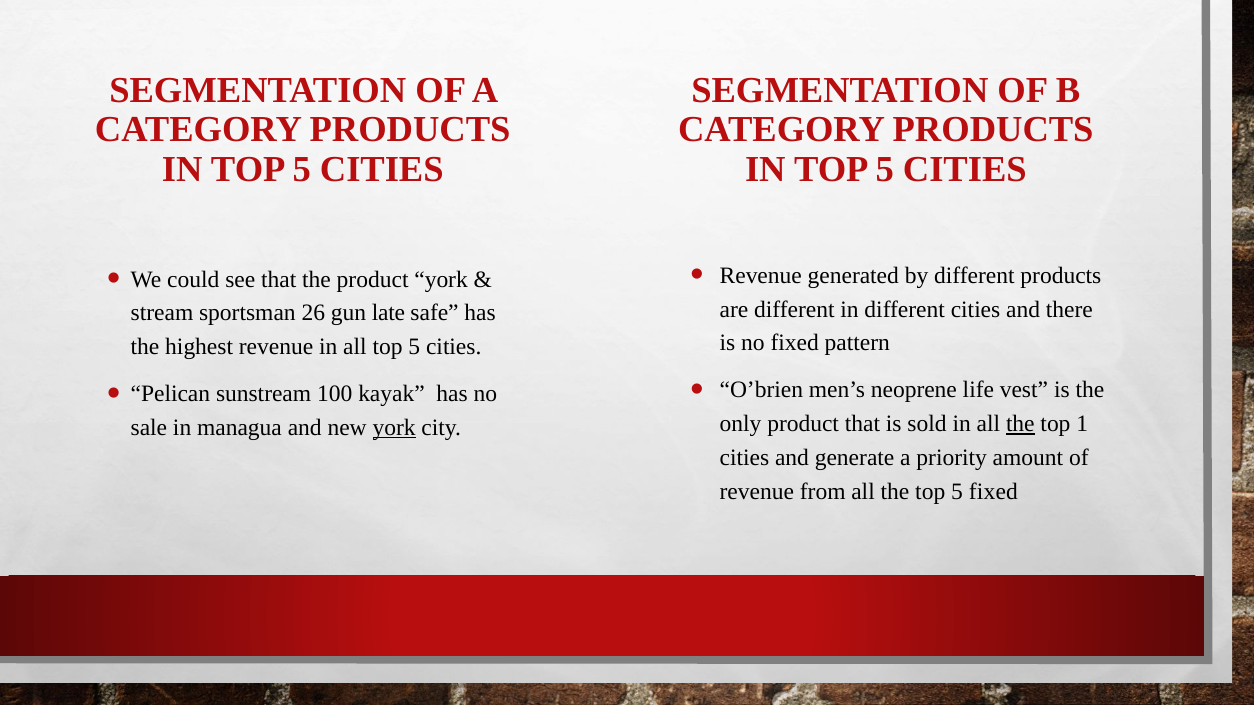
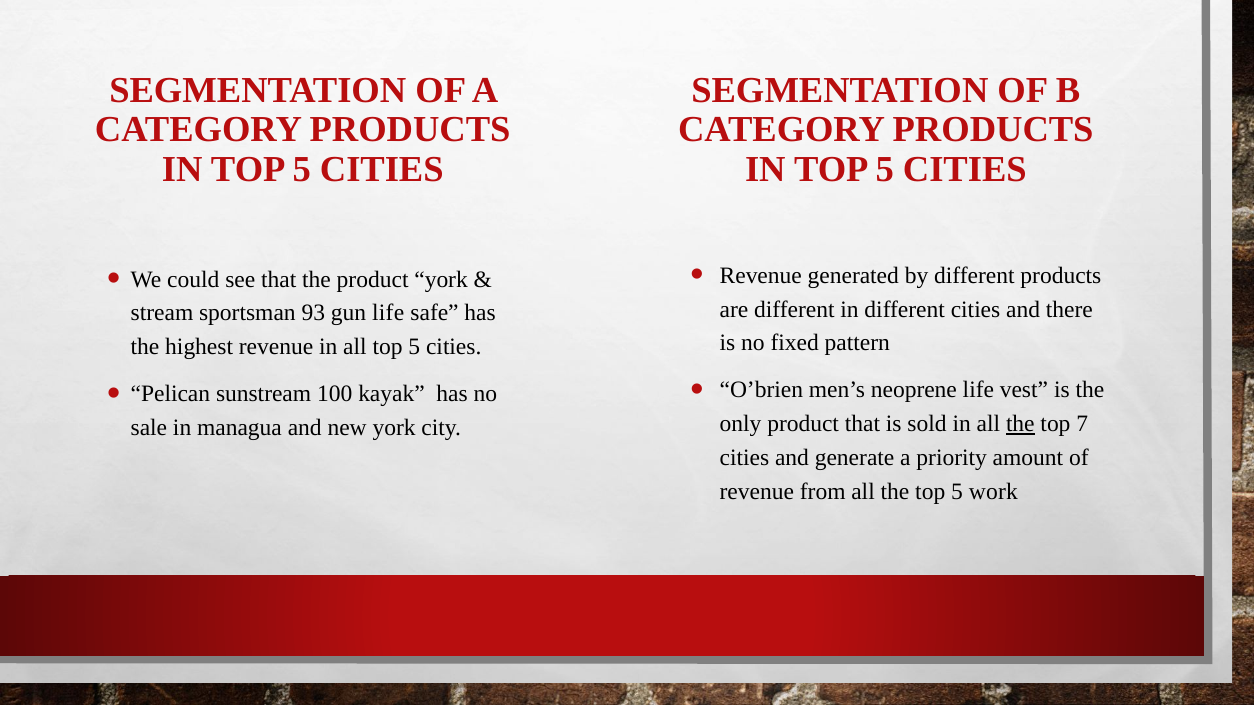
26: 26 -> 93 (313, 313)
gun late: late -> life (388, 313)
1: 1 -> 7 (1082, 424)
york underline: present -> none (394, 428)
5 fixed: fixed -> work (993, 492)
